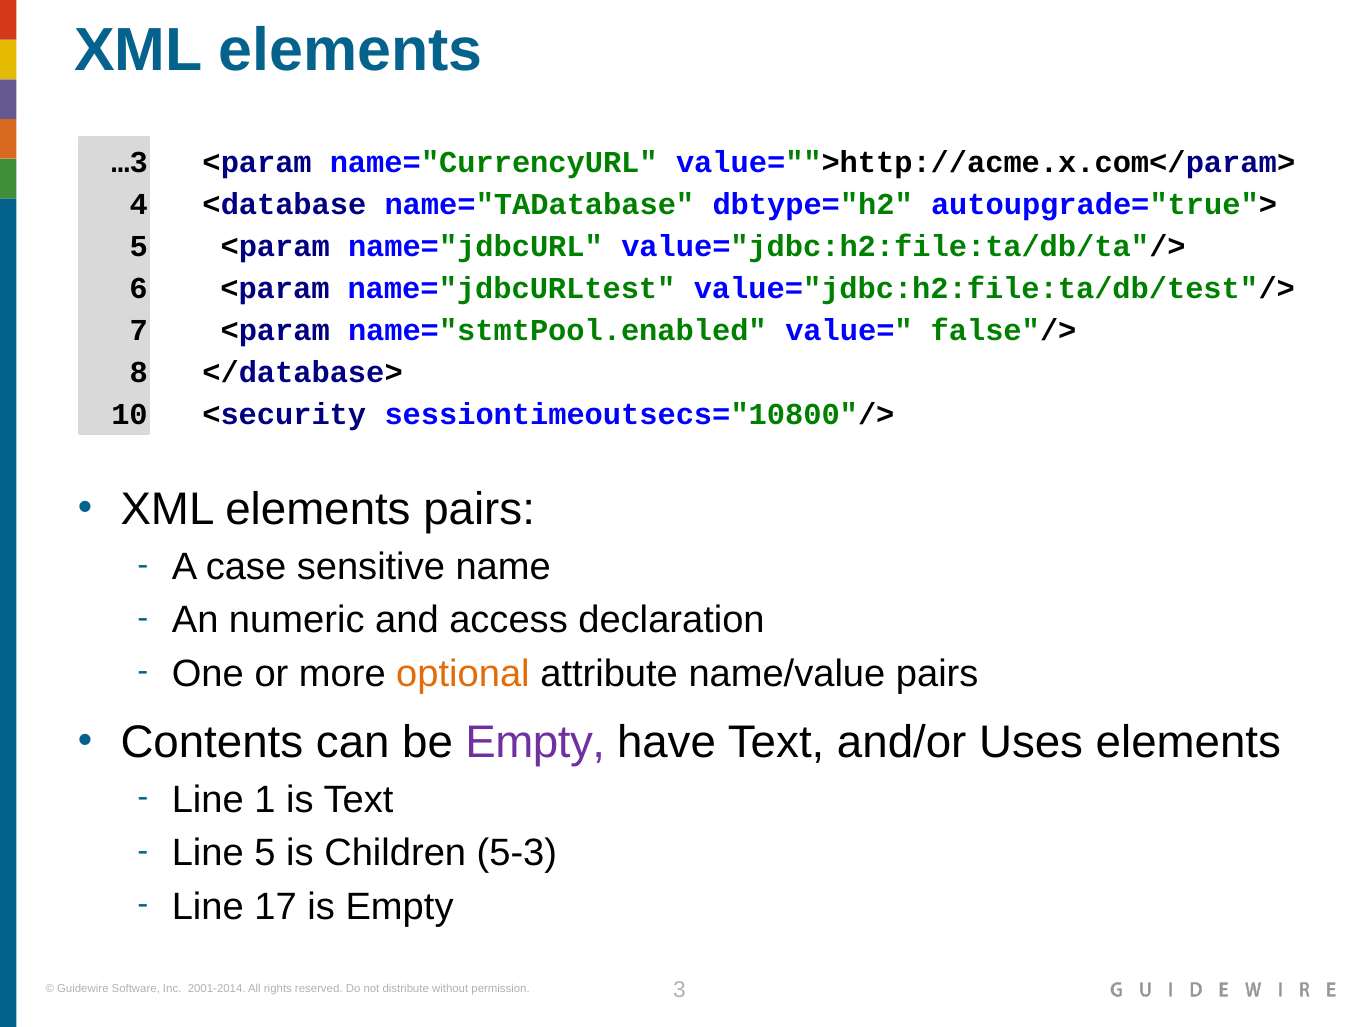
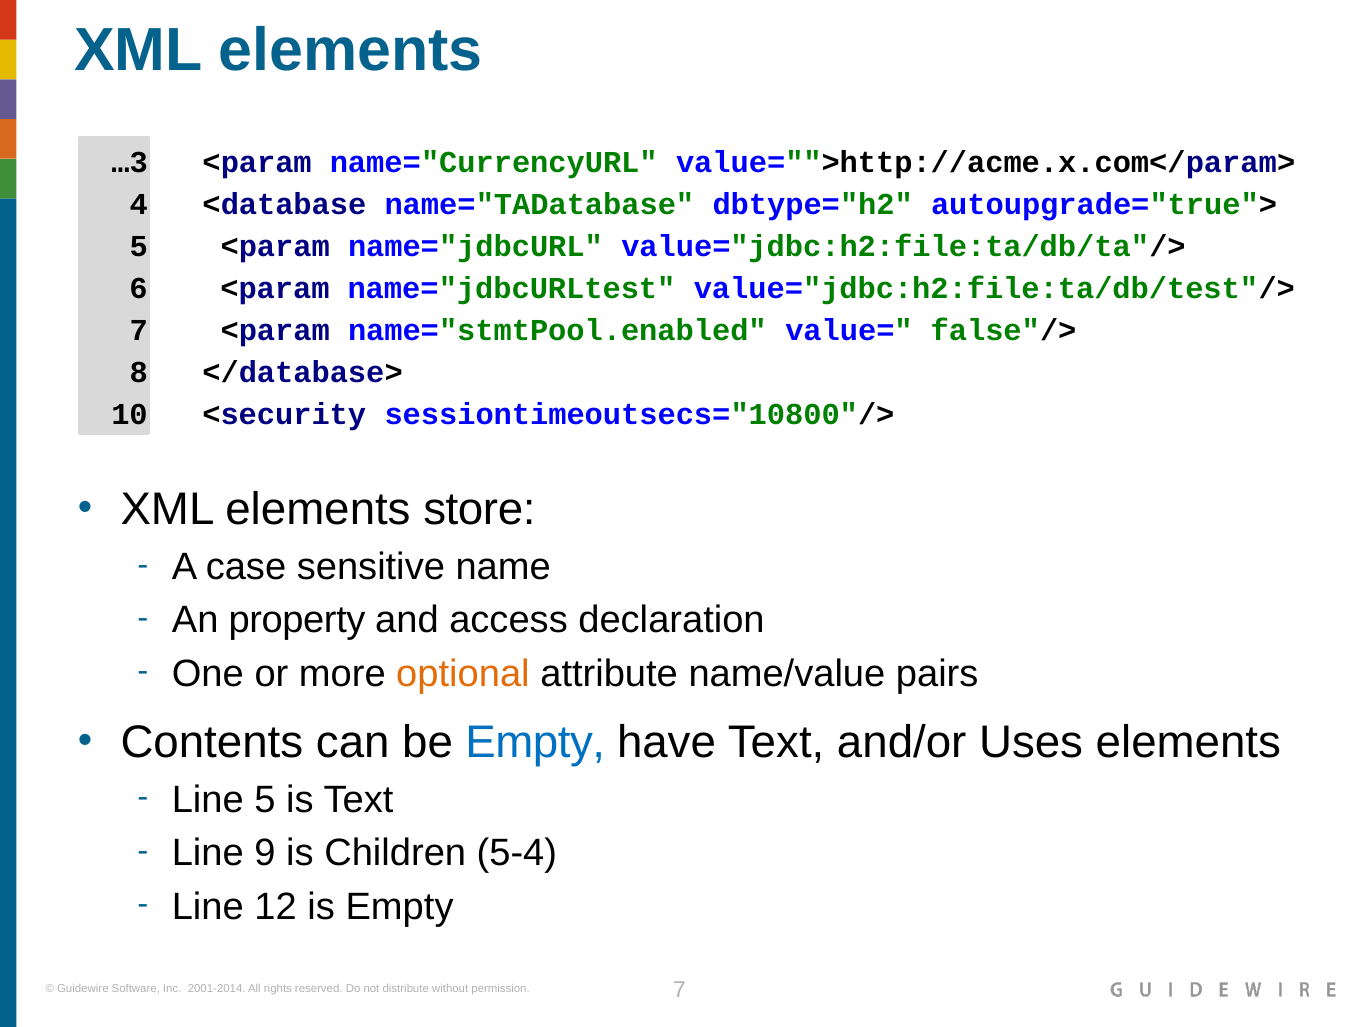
elements pairs: pairs -> store (479, 510)
numeric: numeric -> property (297, 621)
Empty colour: purple -> blue (535, 743)
Line 1: 1 -> 5 (265, 800)
Line 5: 5 -> 9 (265, 854)
5-3: 5-3 -> 5-4 (517, 854)
17: 17 -> 12 (276, 907)
3: 3 -> 7 (680, 990)
